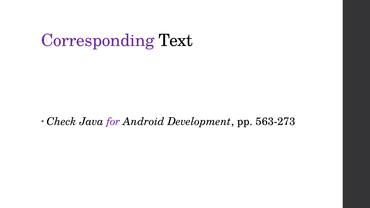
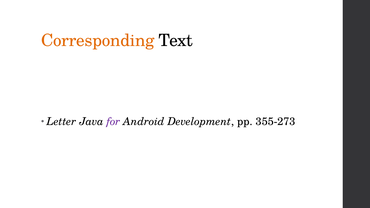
Corresponding colour: purple -> orange (98, 41)
Check: Check -> Letter (61, 122)
563-273: 563-273 -> 355-273 (276, 122)
